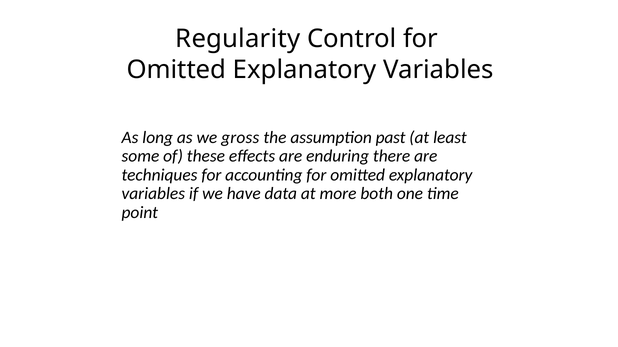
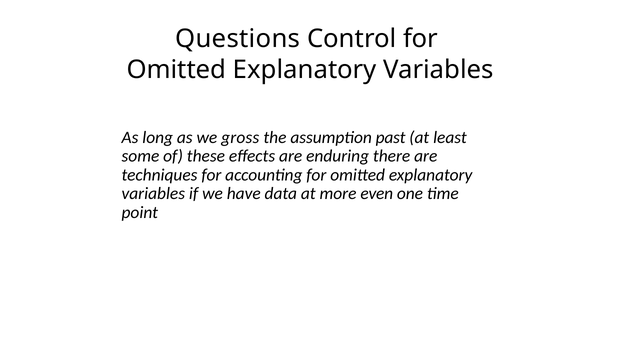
Regularity: Regularity -> Questions (238, 39)
both: both -> even (377, 194)
